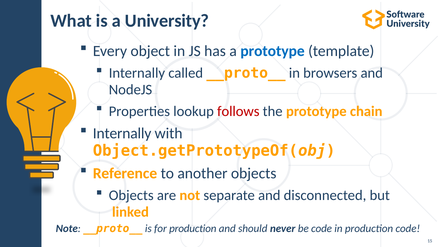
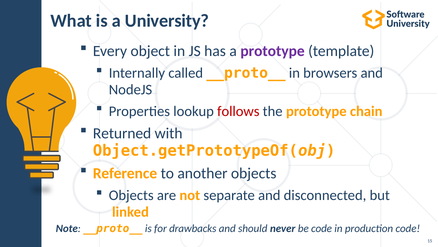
prototype colour: blue -> purple (273, 51)
Internally: Internally -> Returned (122, 133)
for production: production -> drawbacks (193, 228)
